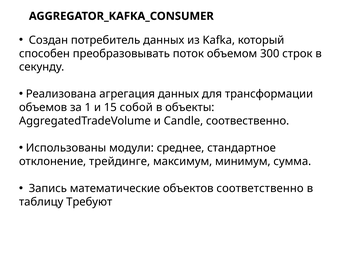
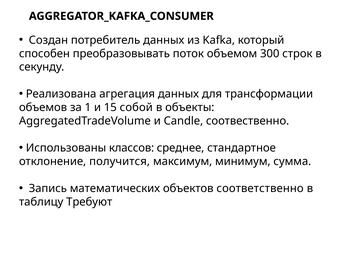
модули: модули -> классов (132, 148)
трейдинге: трейдинге -> получится (120, 161)
математические: математические -> математических (115, 188)
